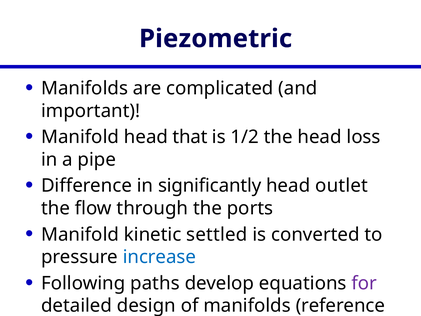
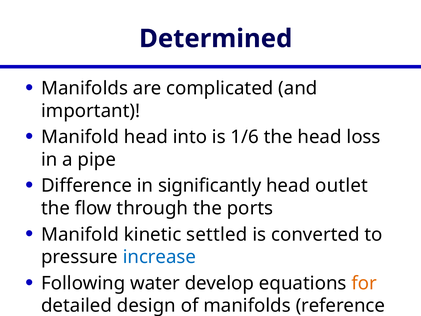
Piezometric: Piezometric -> Determined (216, 39)
that: that -> into (190, 137)
1/2: 1/2 -> 1/6 (245, 137)
paths: paths -> water (155, 283)
for colour: purple -> orange (364, 283)
